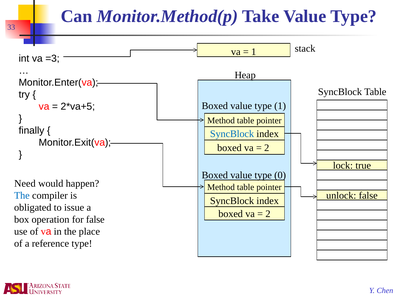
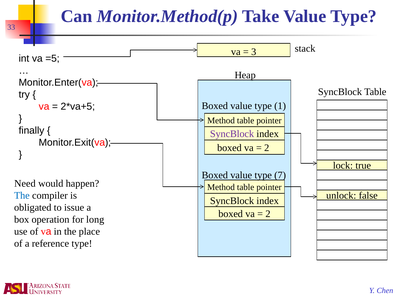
1: 1 -> 3 (254, 52)
=3: =3 -> =5 (52, 59)
SyncBlock colour: blue -> purple (232, 134)
0: 0 -> 7 (280, 176)
for false: false -> long (95, 220)
